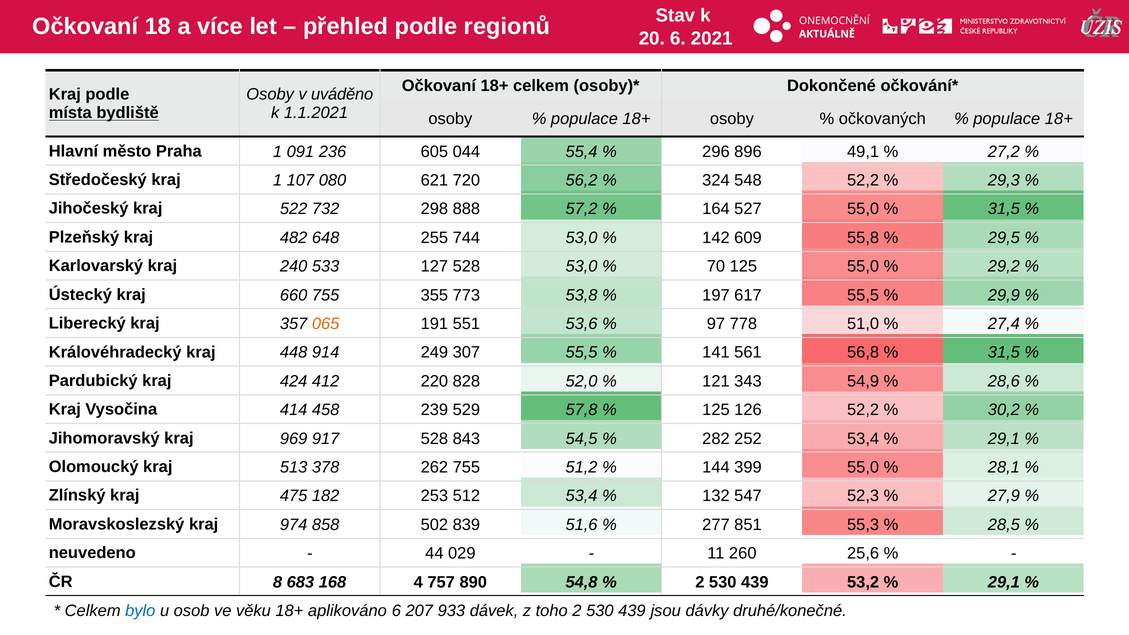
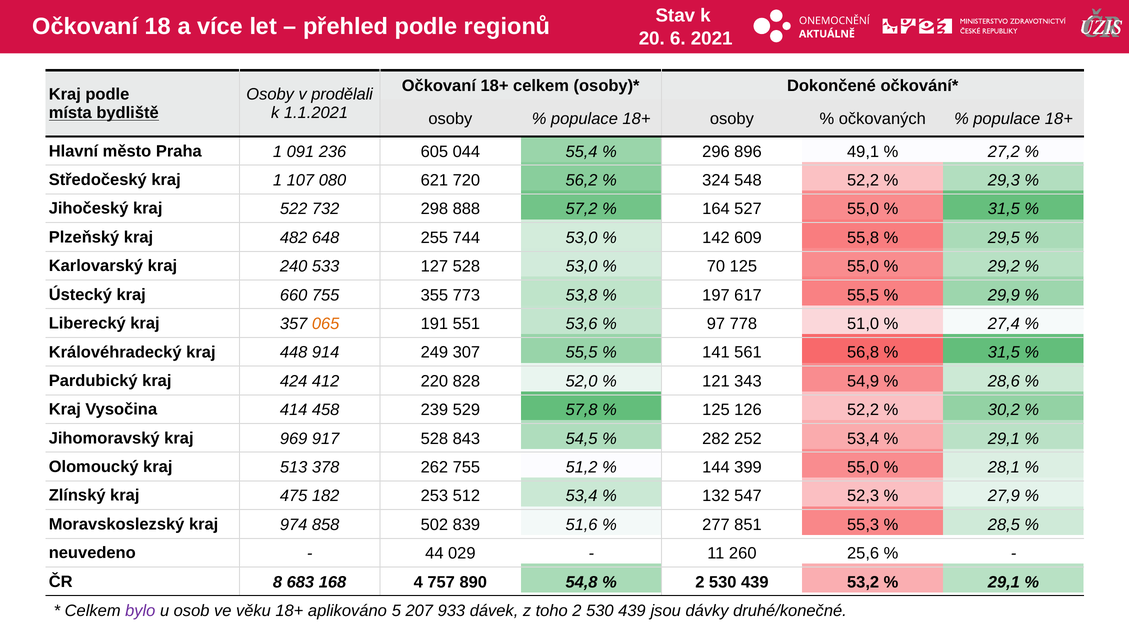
uváděno: uváděno -> prodělali (342, 94)
bylo colour: blue -> purple (140, 611)
aplikováno 6: 6 -> 5 (396, 611)
